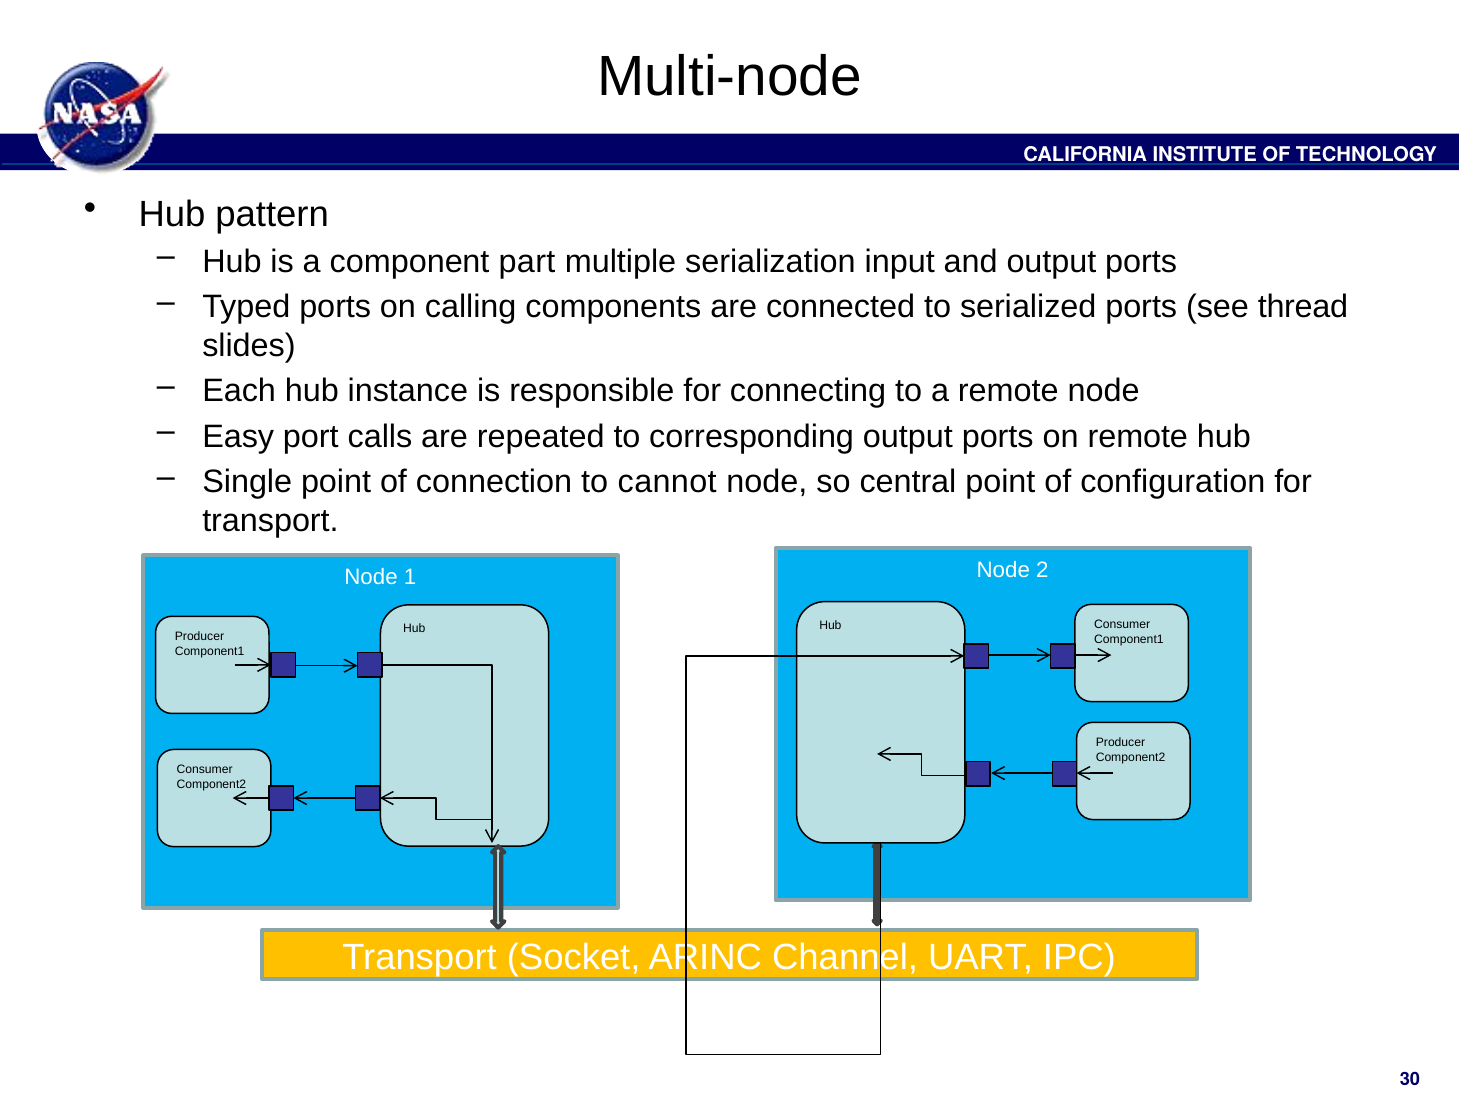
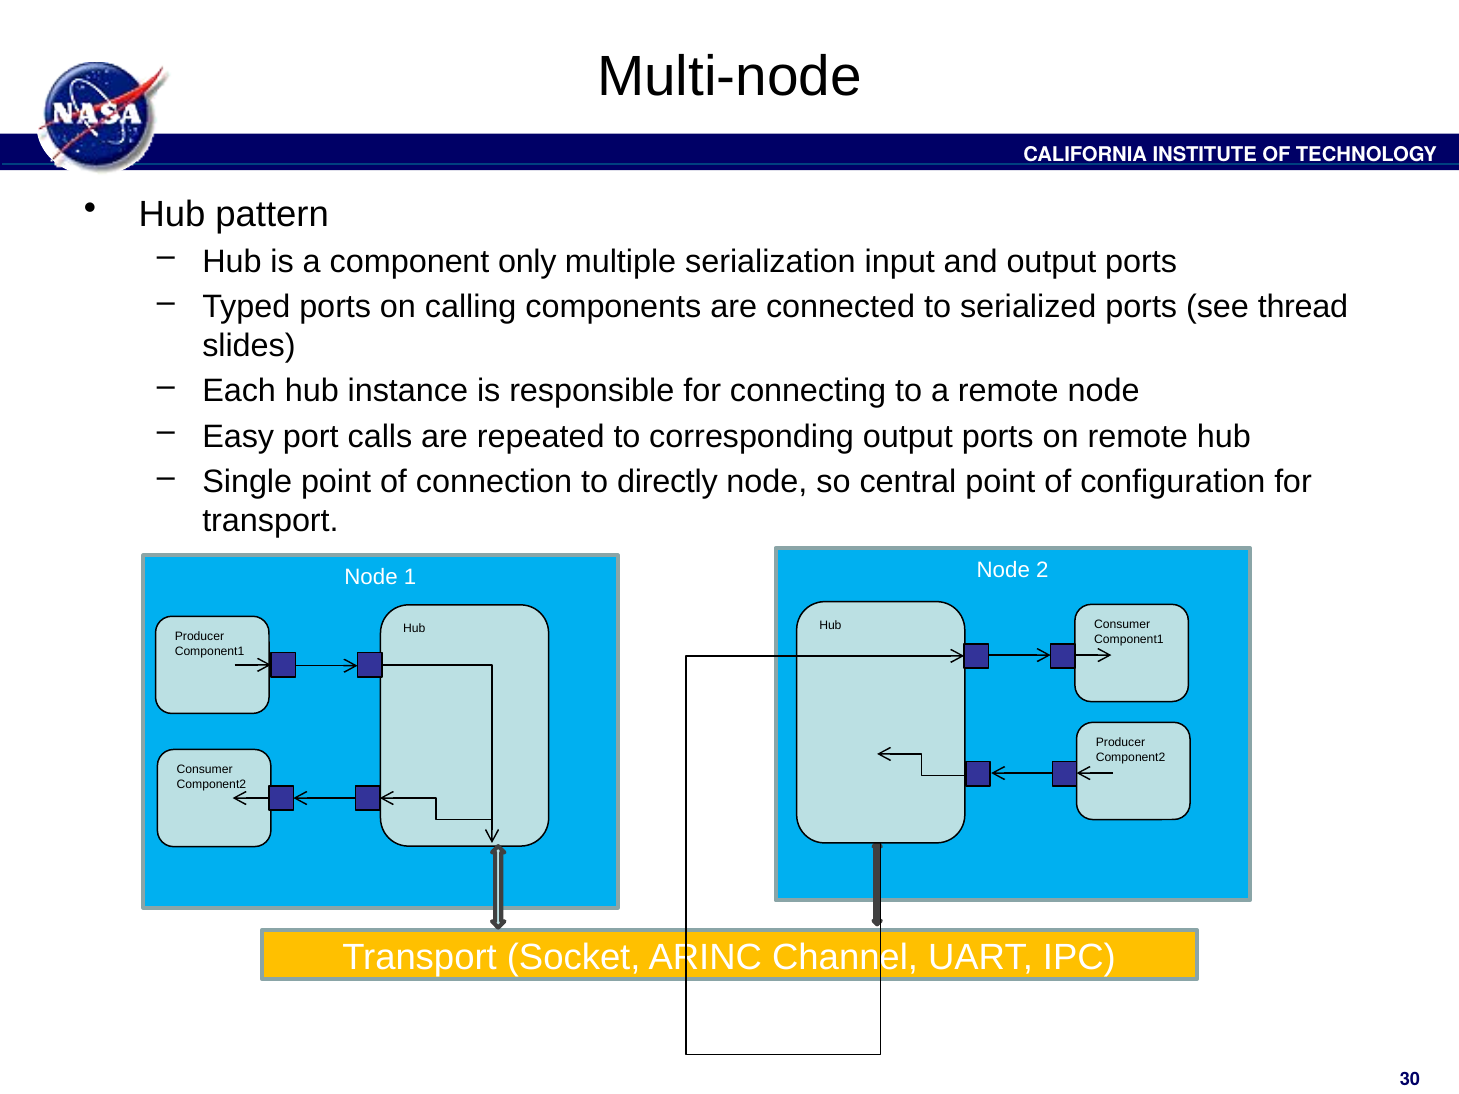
component part: part -> only (527, 262)
cannot: cannot -> directly (667, 482)
